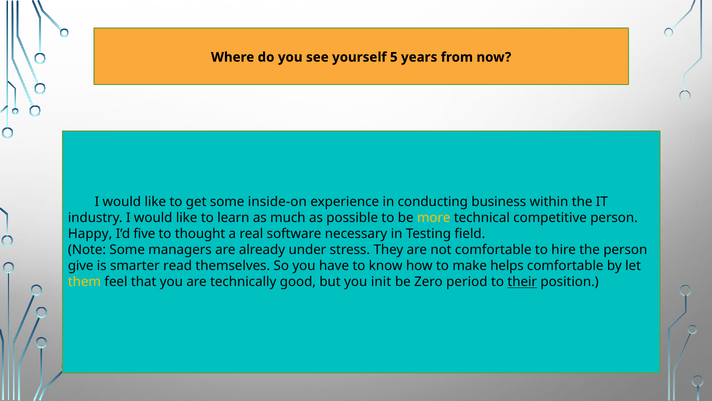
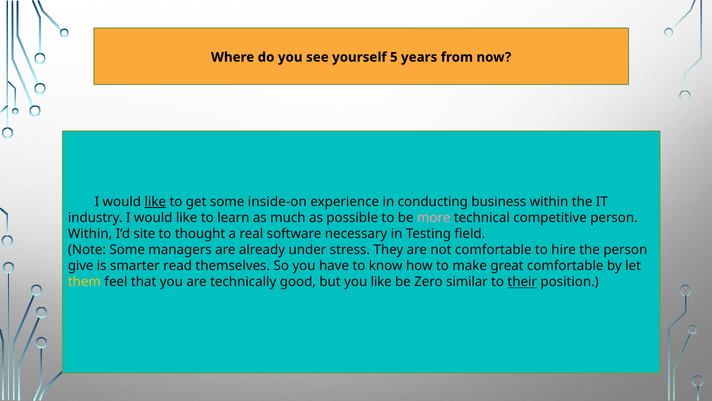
like underline: none -> present (155, 201)
more colour: yellow -> pink (434, 217)
Happy: Happy -> Within (90, 234)
five: five -> site (144, 234)
helps: helps -> great (507, 266)
you init: init -> like (381, 282)
period: period -> similar (467, 282)
